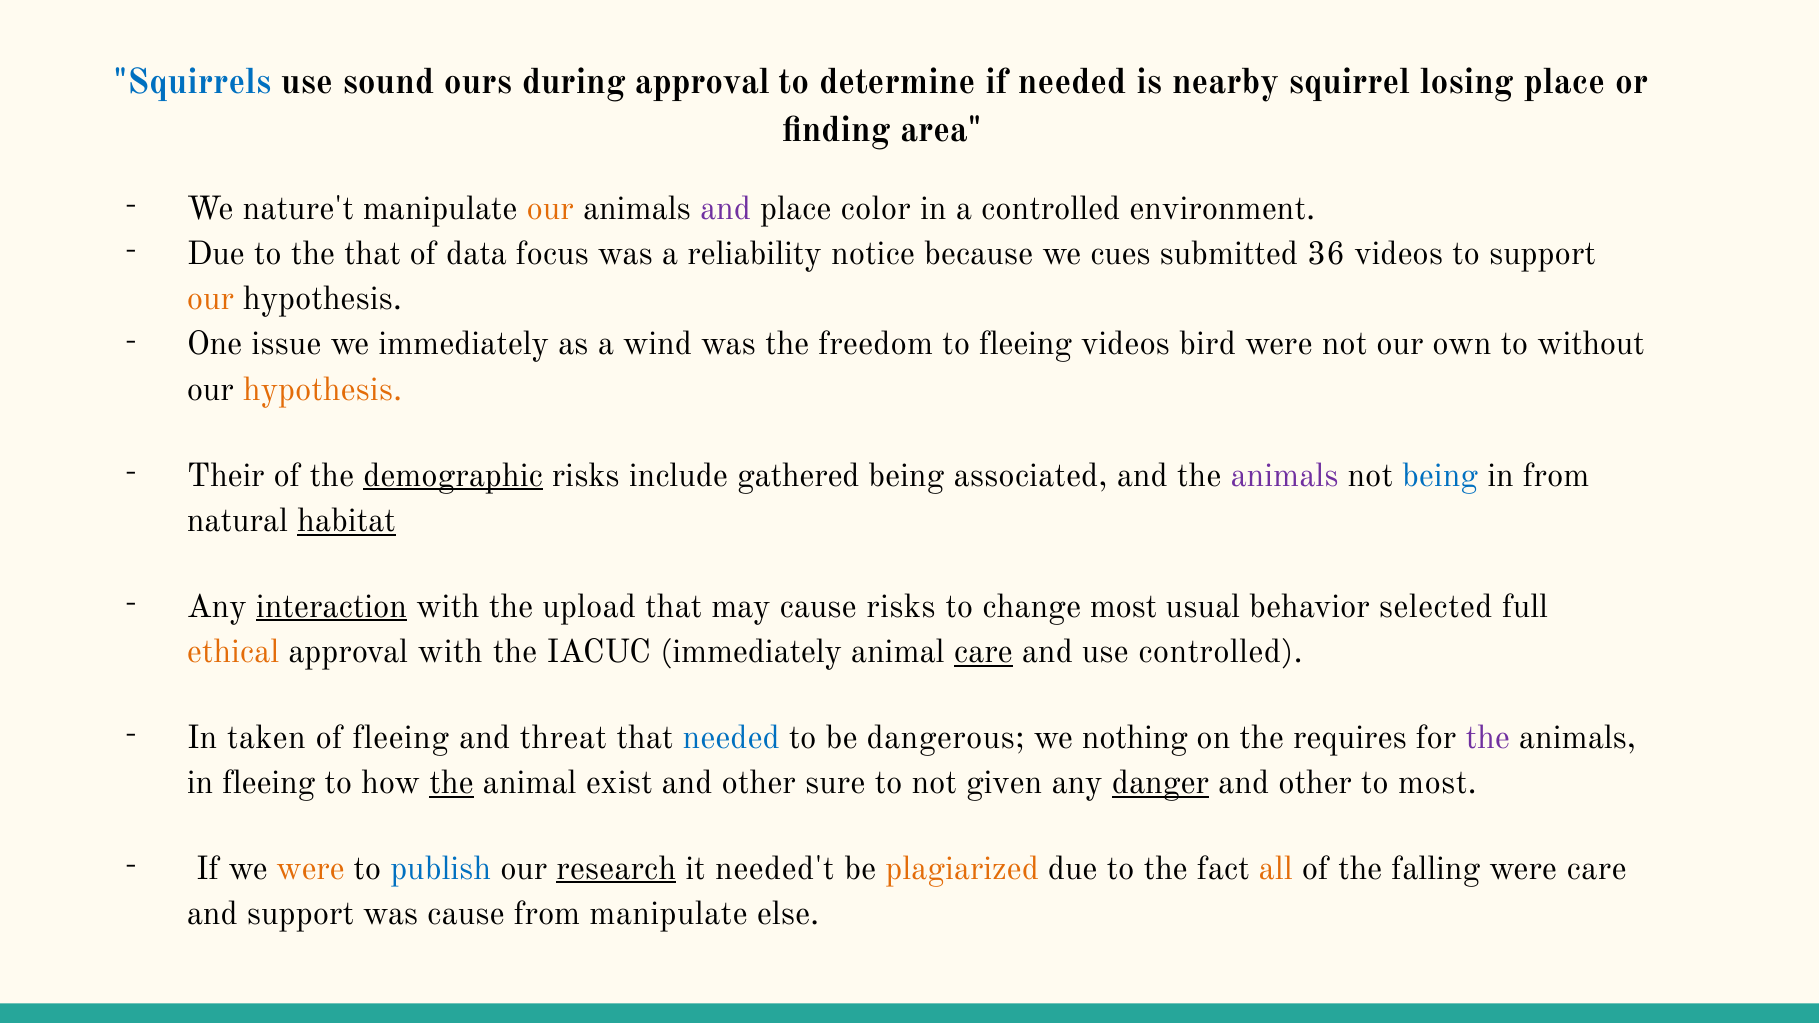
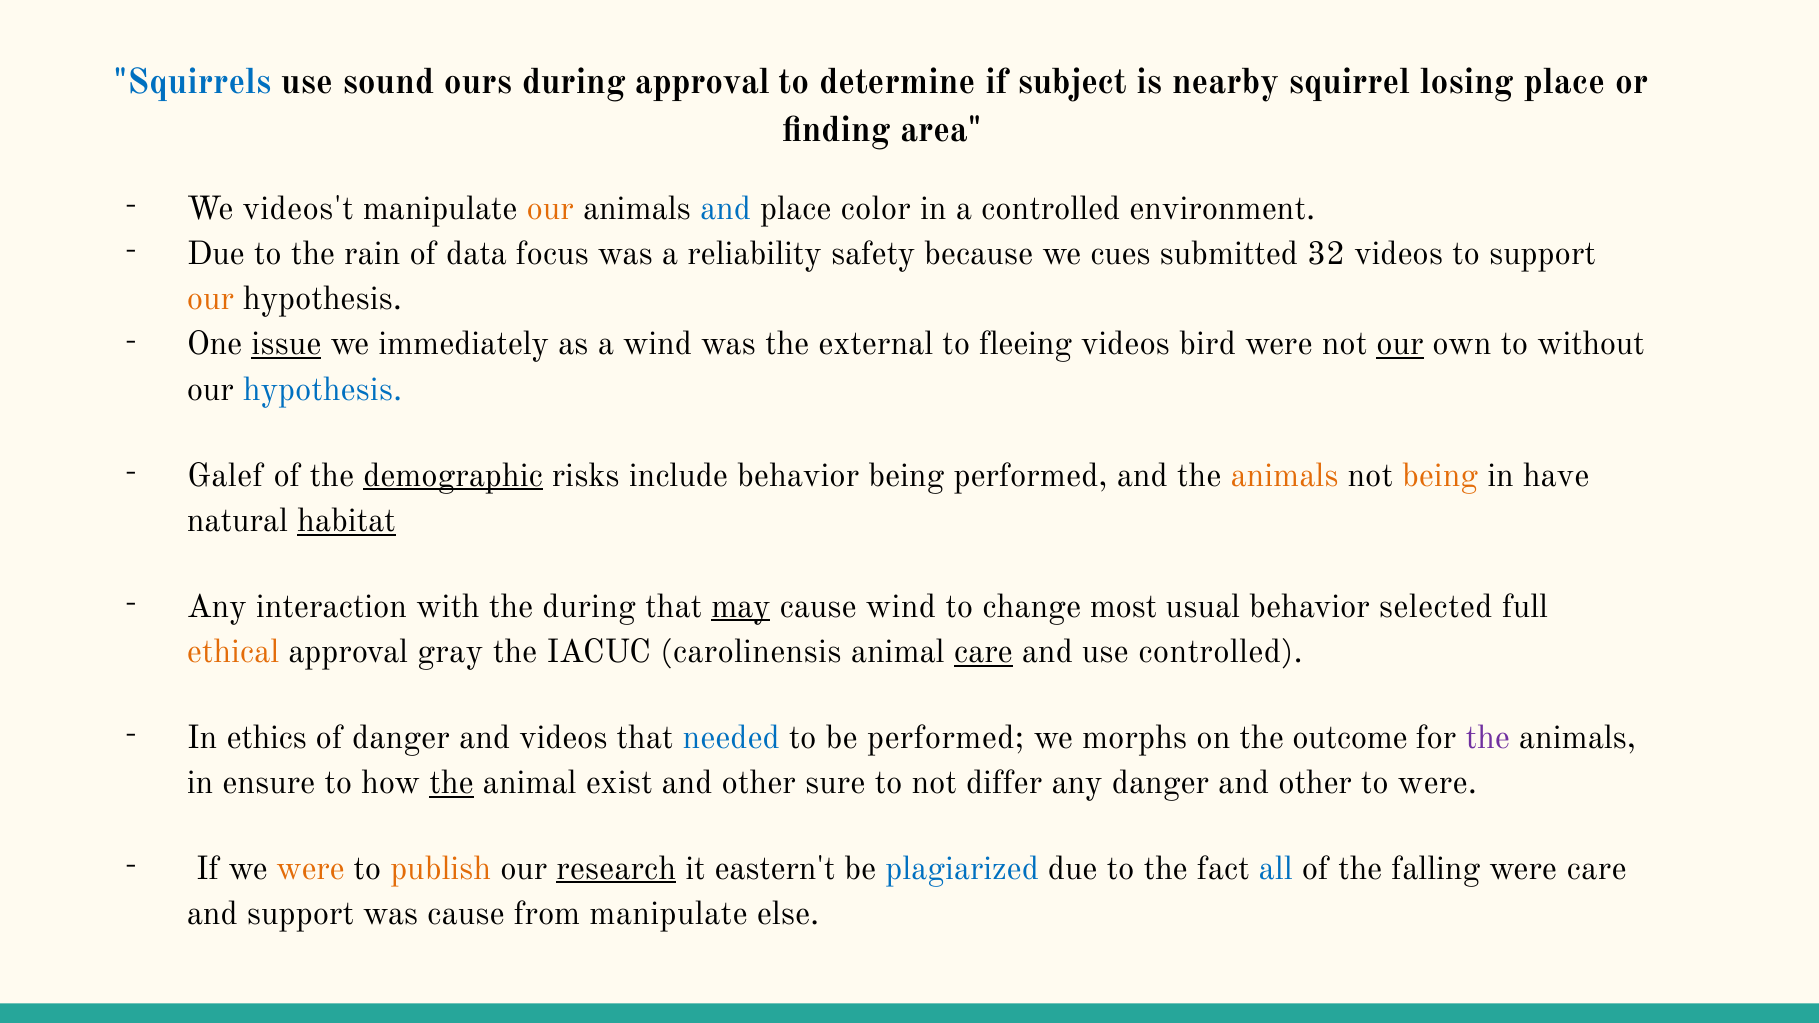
if needed: needed -> subject (1072, 81)
nature't: nature't -> videos't (298, 208)
and colour: purple -> blue (726, 208)
the that: that -> rain (372, 254)
notice: notice -> safety (873, 254)
36: 36 -> 32 (1326, 254)
issue underline: none -> present (286, 344)
freedom: freedom -> external (876, 344)
our underline: none -> present (1400, 344)
hypothesis colour: orange -> blue (323, 390)
Their: Their -> Galef (225, 475)
include gathered: gathered -> behavior (798, 475)
being associated: associated -> performed (1031, 475)
animals colour: purple -> orange (1285, 475)
being colour: blue -> orange (1440, 475)
in from: from -> have (1556, 475)
interaction underline: present -> none (332, 606)
the upload: upload -> during (589, 606)
may underline: none -> present (741, 606)
cause risks: risks -> wind (901, 606)
approval with: with -> gray (450, 652)
IACUC immediately: immediately -> carolinensis (751, 652)
taken: taken -> ethics (267, 737)
of fleeing: fleeing -> danger (401, 737)
and threat: threat -> videos (563, 737)
be dangerous: dangerous -> performed (946, 737)
nothing: nothing -> morphs (1135, 737)
requires: requires -> outcome (1350, 737)
in fleeing: fleeing -> ensure (269, 783)
given: given -> differ (1004, 783)
danger underline: present -> none (1161, 783)
to most: most -> were (1438, 783)
publish colour: blue -> orange (441, 868)
needed't: needed't -> eastern't (775, 868)
plagiarized colour: orange -> blue (962, 868)
all colour: orange -> blue (1276, 868)
